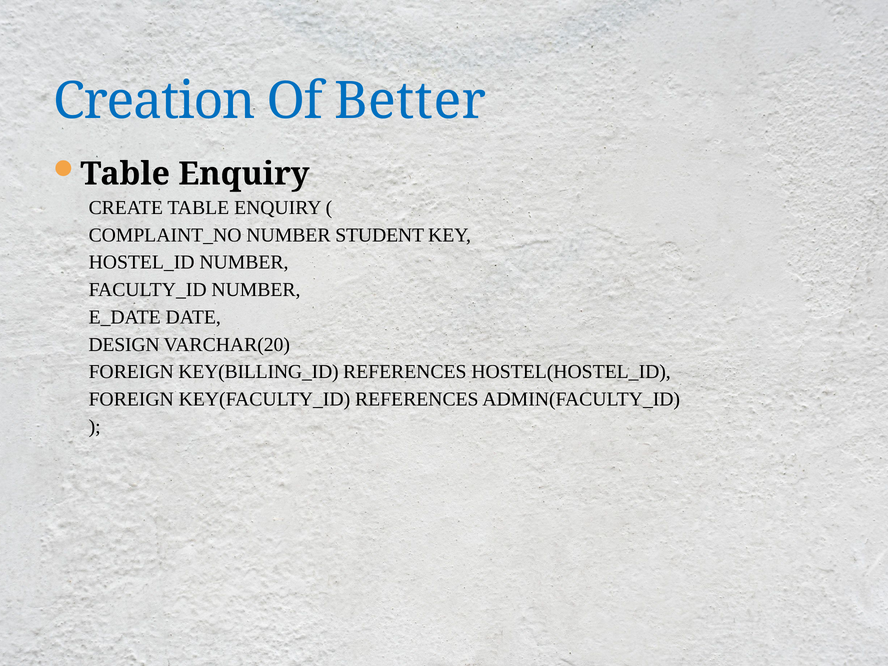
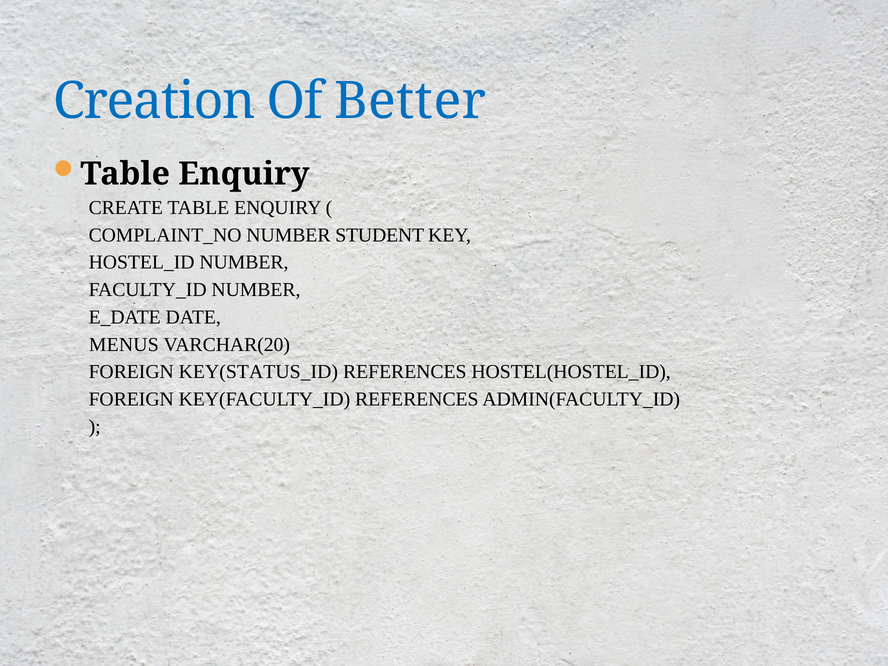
DESIGN: DESIGN -> MENUS (124, 344)
KEY(BILLING_ID: KEY(BILLING_ID -> KEY(STATUS_ID (258, 372)
